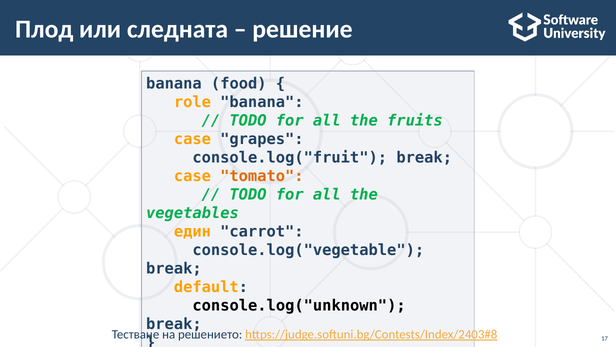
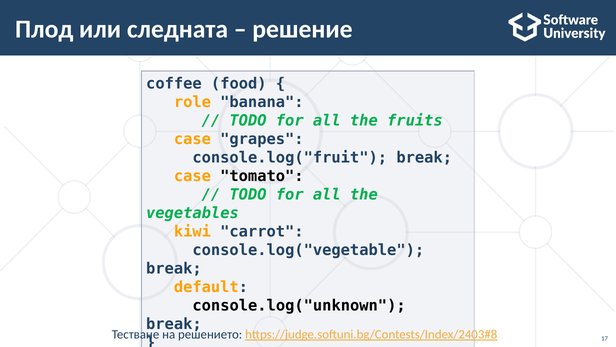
banana: banana -> coffee (174, 83)
tomato colour: orange -> black (262, 176)
един: един -> kiwi (192, 231)
